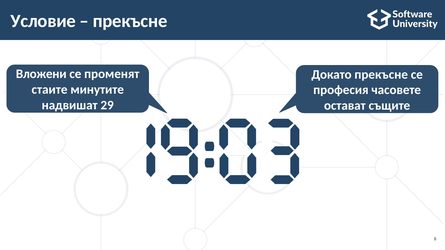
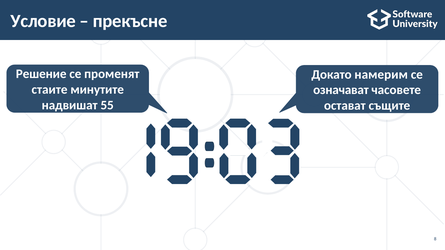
Вложени: Вложени -> Решение (41, 74)
Докато прекъсне: прекъсне -> намерим (381, 75)
професия: професия -> означават (341, 90)
29: 29 -> 55 (107, 105)
